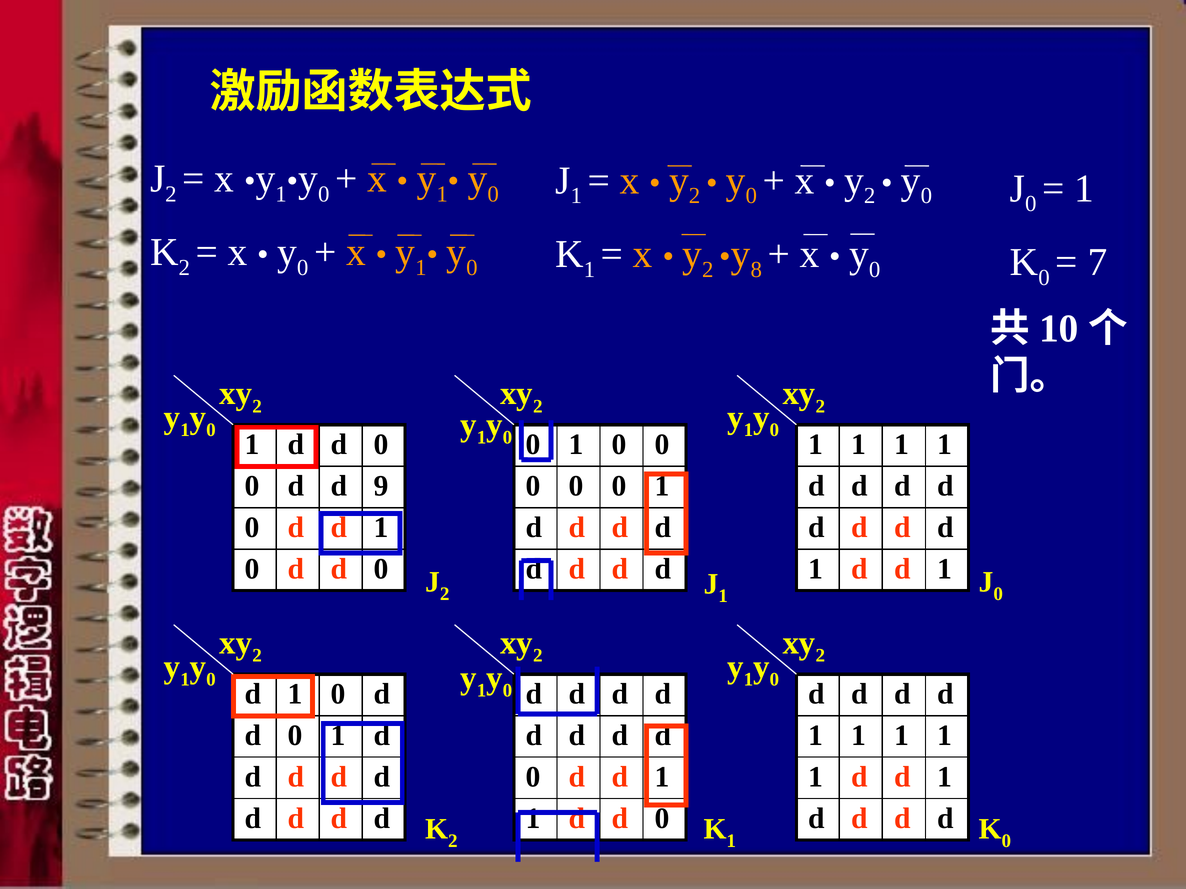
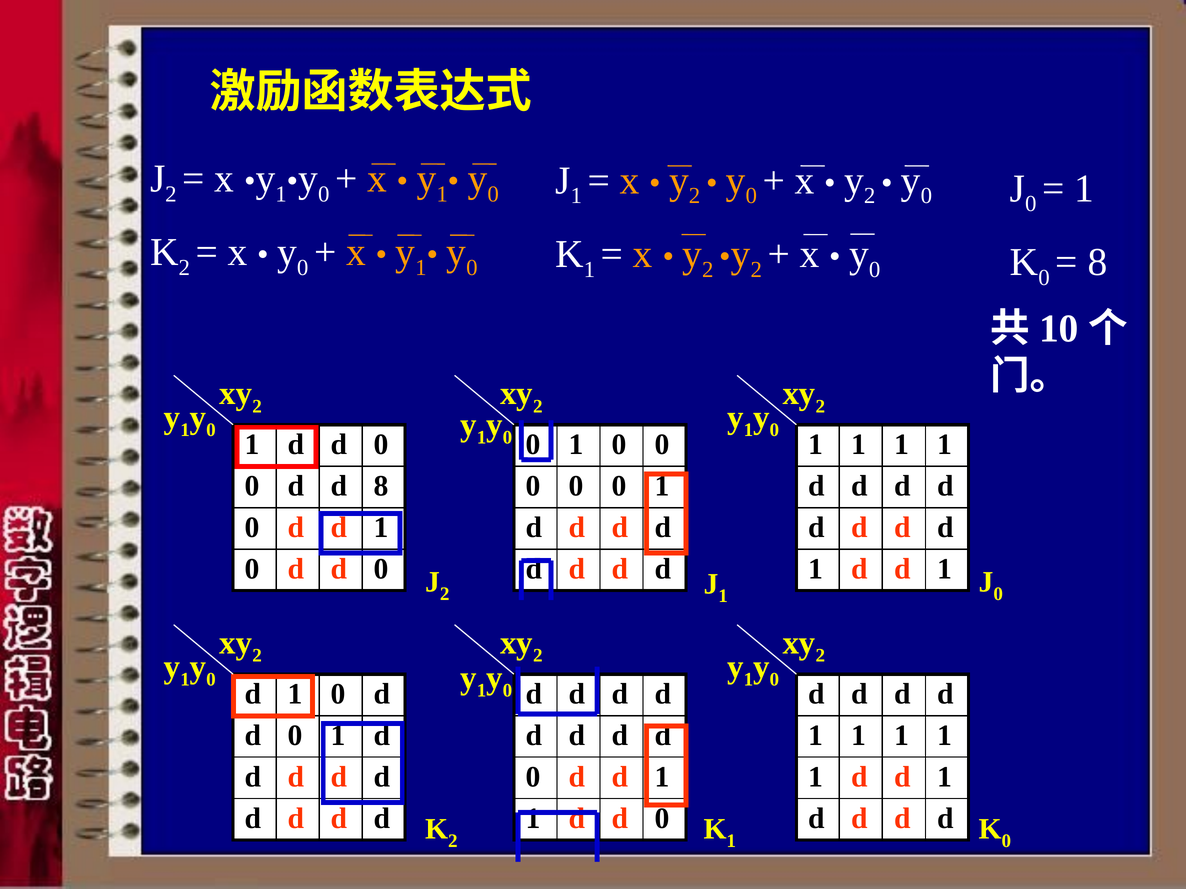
8: 8 -> 2 (756, 270)
7: 7 -> 8 (1097, 262)
d 9: 9 -> 8 (381, 486)
